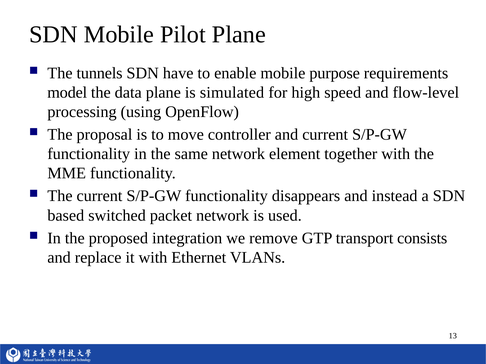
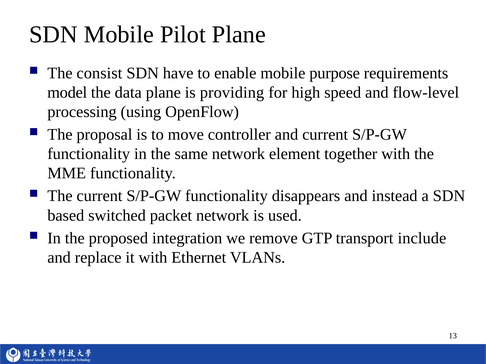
tunnels: tunnels -> consist (99, 73)
simulated: simulated -> providing (232, 93)
consists: consists -> include (422, 238)
